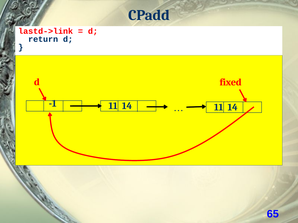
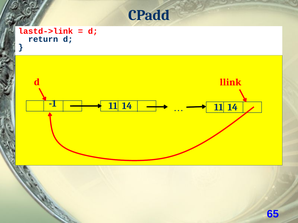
fixed: fixed -> llink (231, 82)
